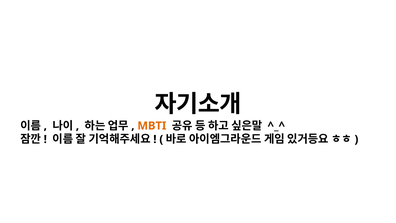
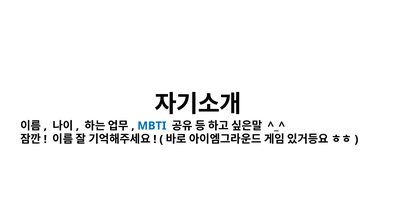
MBTI colour: orange -> blue (152, 126)
